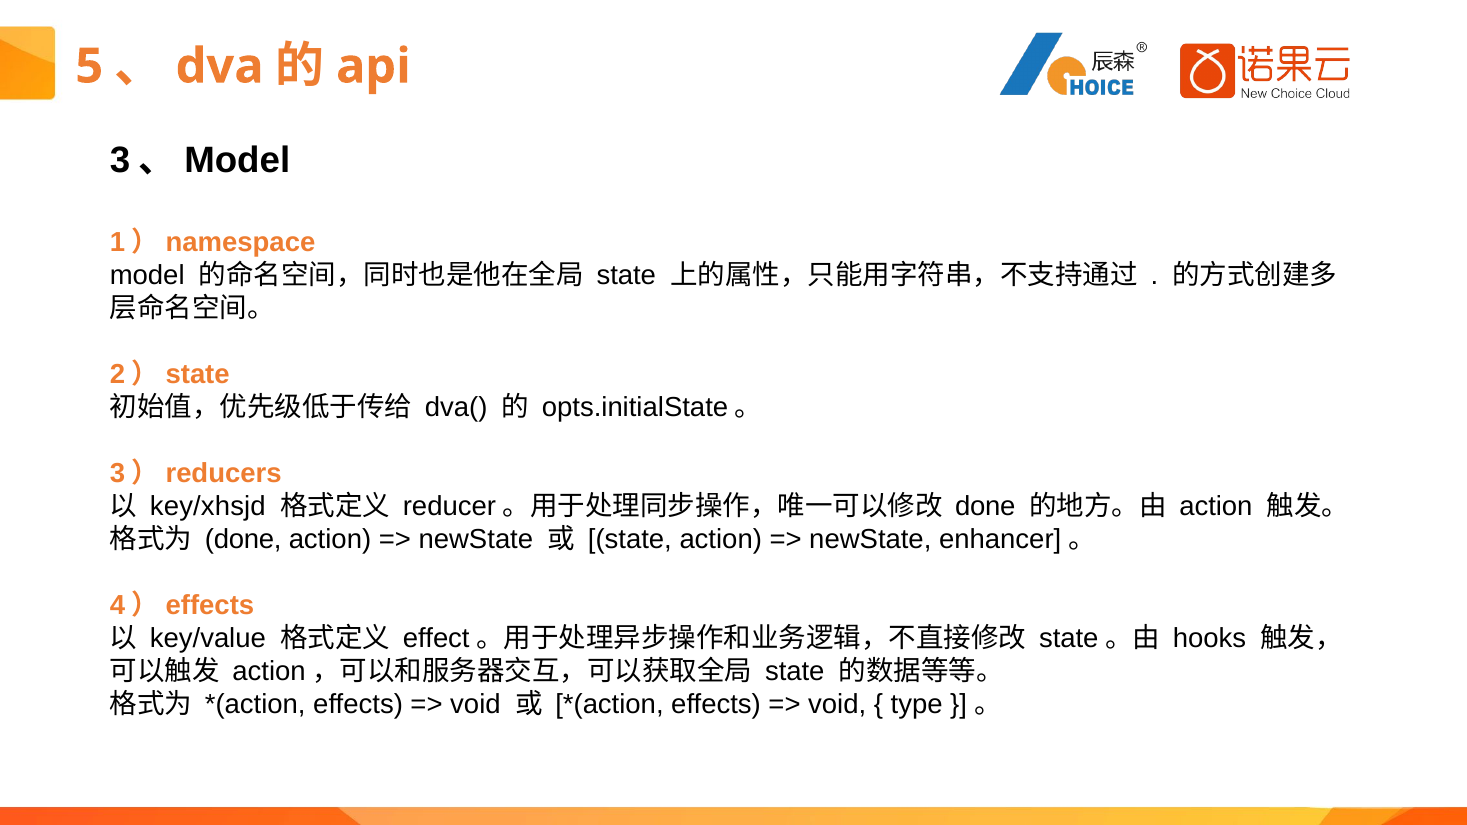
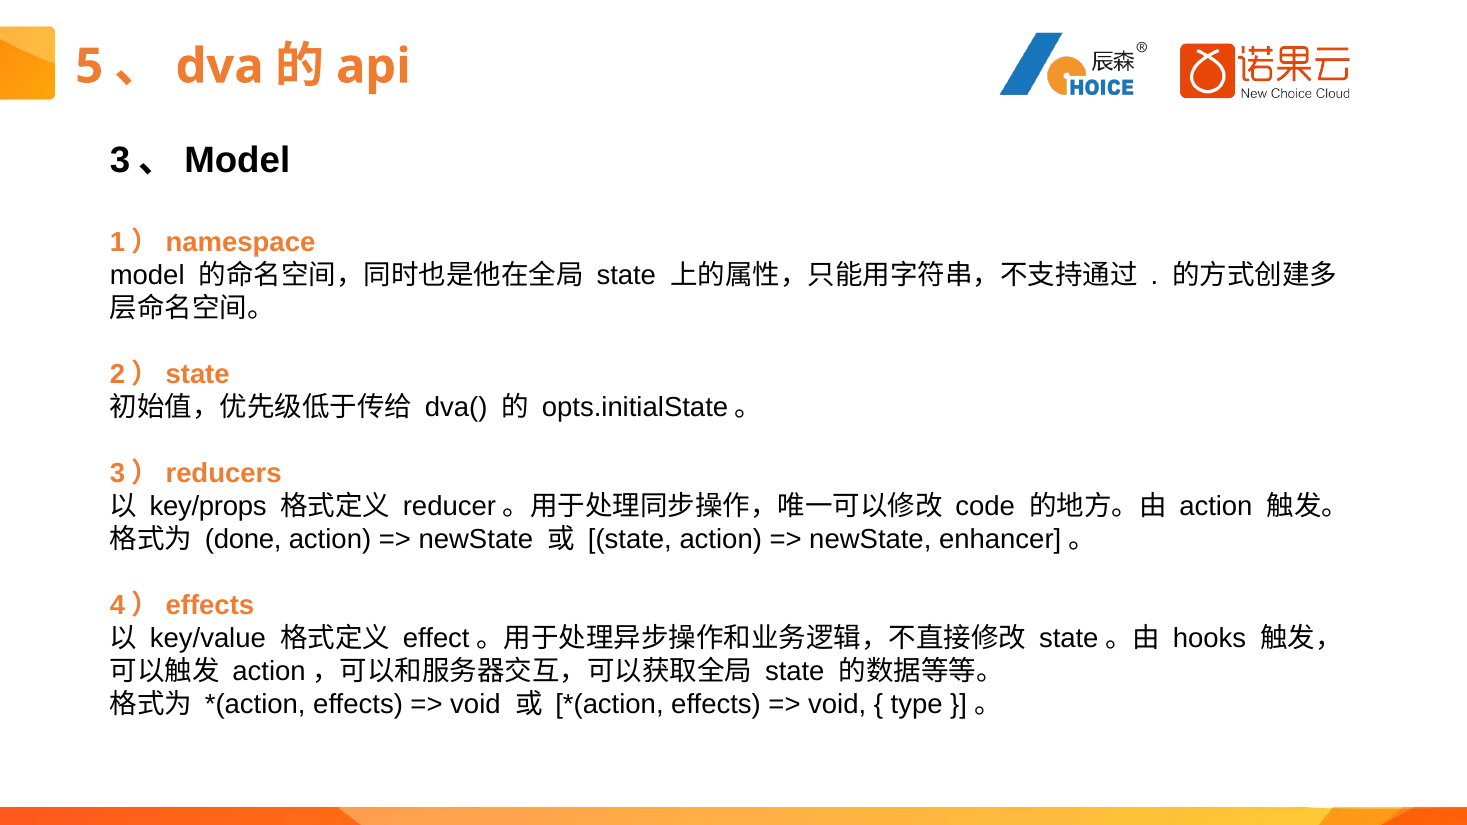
key/xhsjd: key/xhsjd -> key/props (208, 507)
done: done -> code (985, 507)
